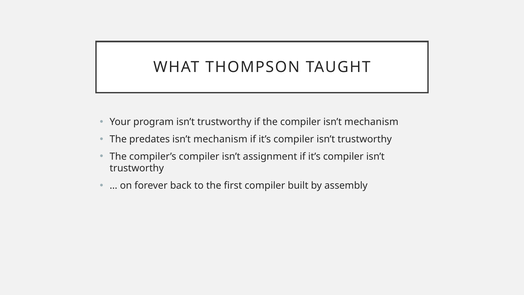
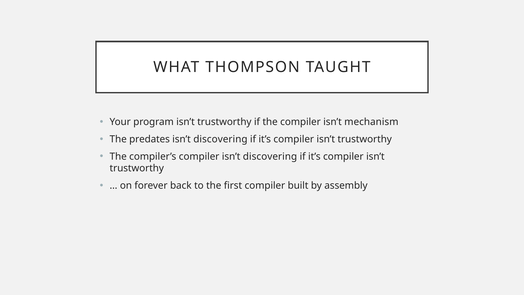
mechanism: mechanism -> discovering (220, 139)
compiler isn’t assignment: assignment -> discovering (270, 156)
